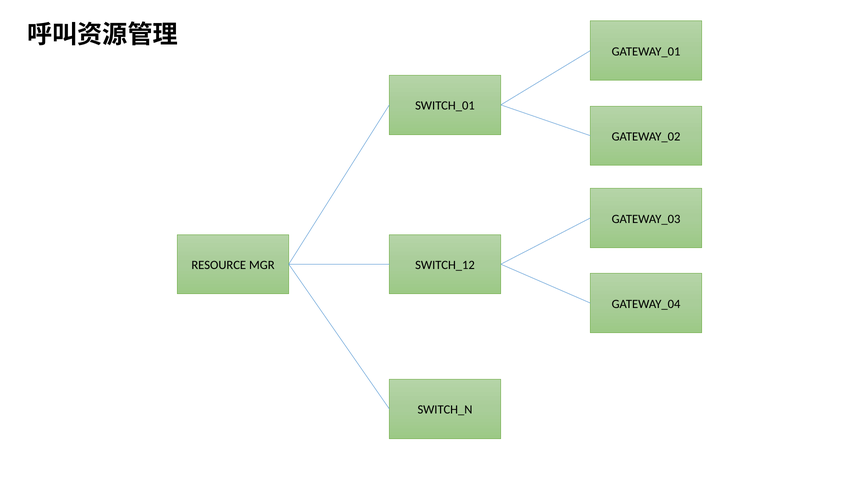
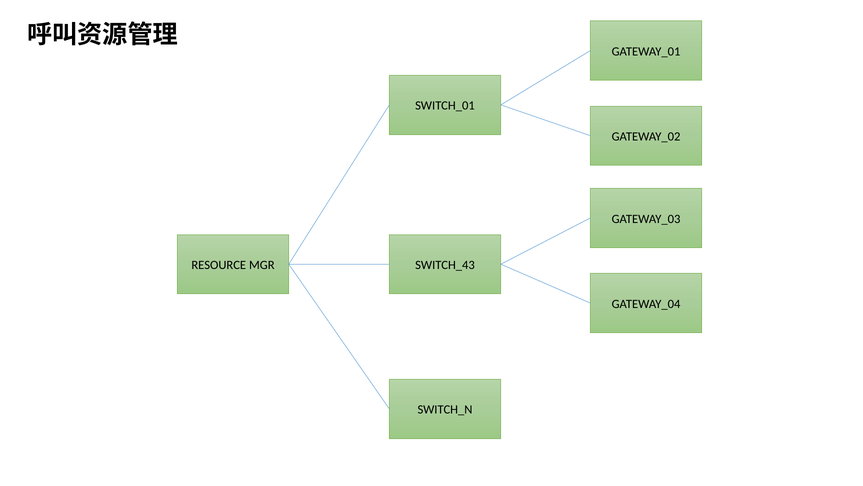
SWITCH_12: SWITCH_12 -> SWITCH_43 (445, 265)
